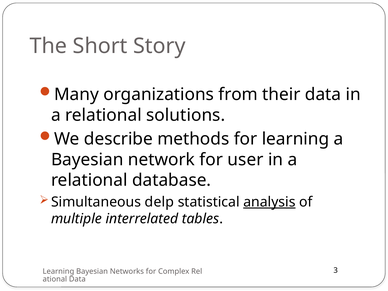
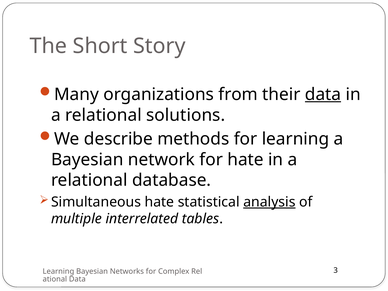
data underline: none -> present (323, 94)
for user: user -> hate (245, 160)
Simultaneous delp: delp -> hate (159, 202)
